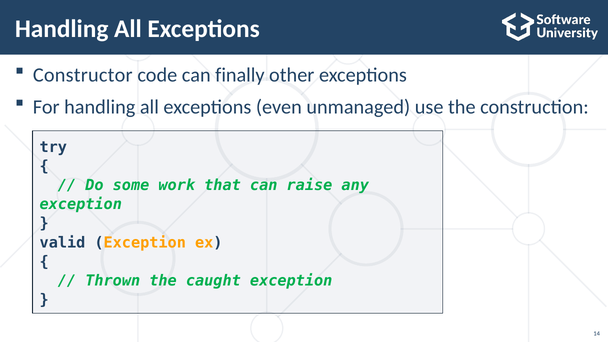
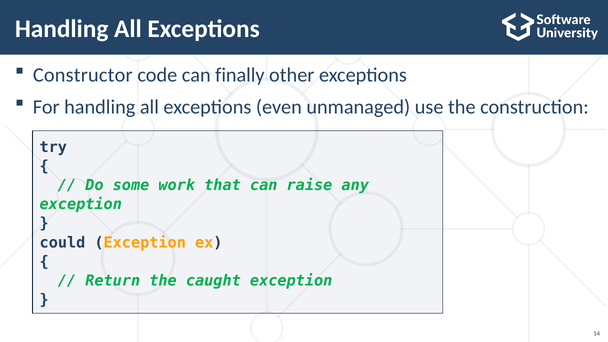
valid: valid -> could (62, 243)
Thrown: Thrown -> Return (113, 281)
